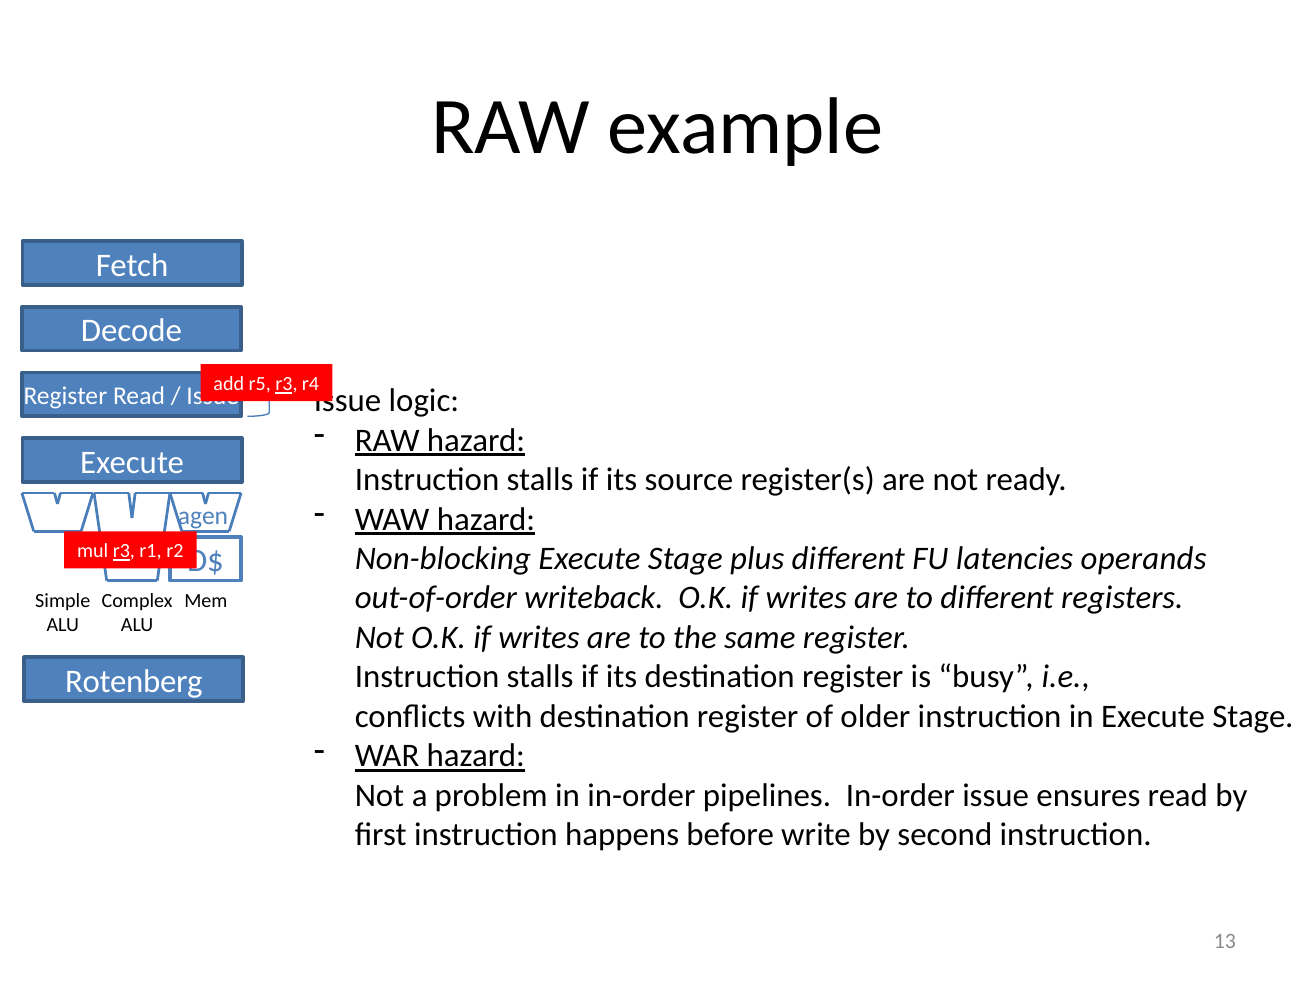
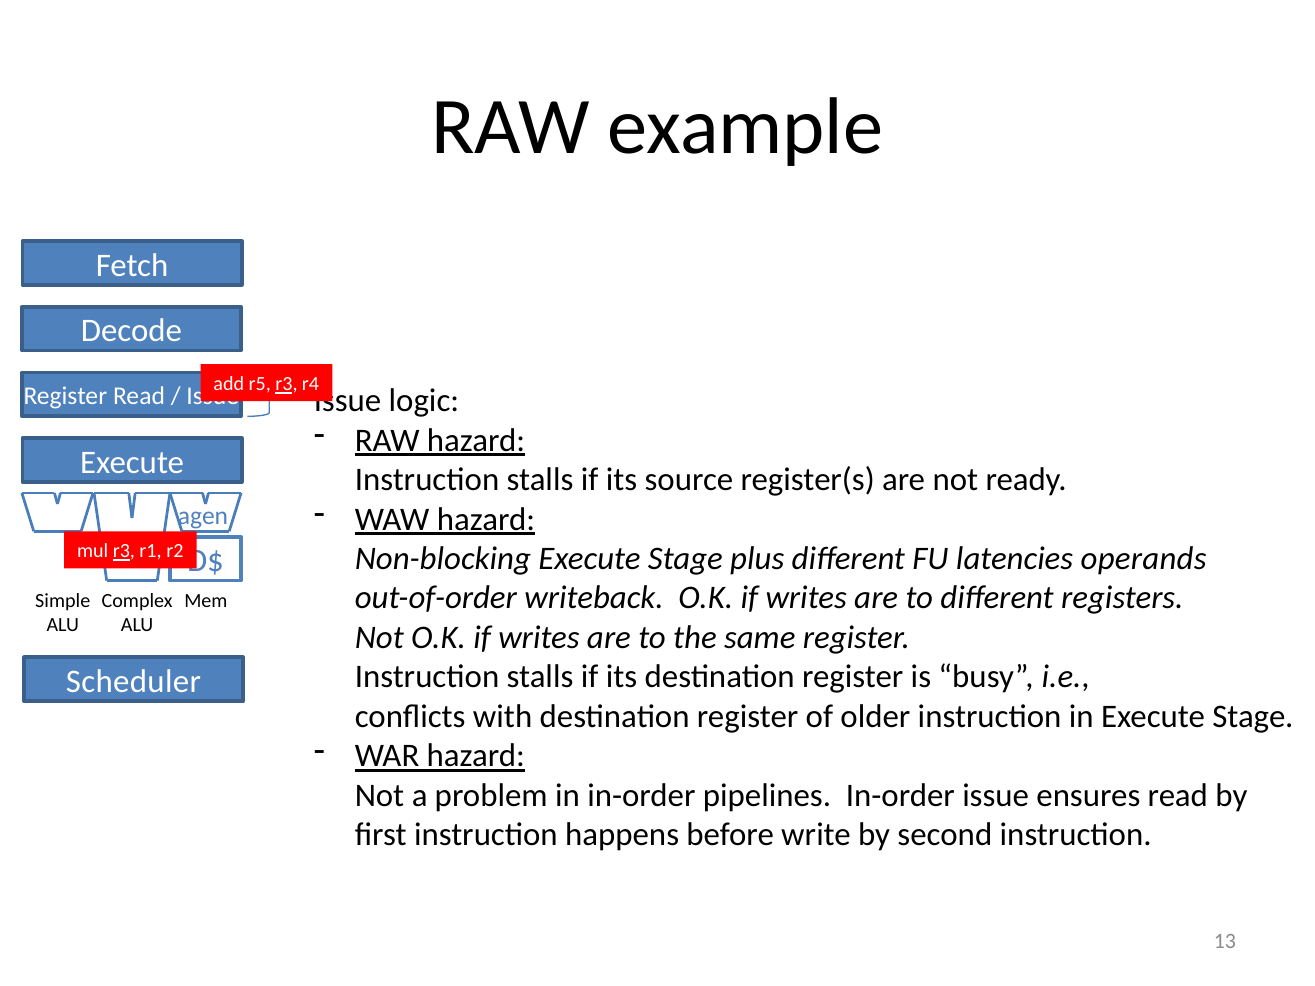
Rotenberg: Rotenberg -> Scheduler (133, 682)
